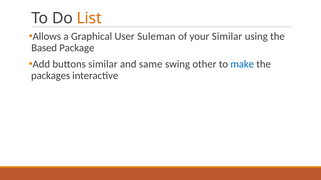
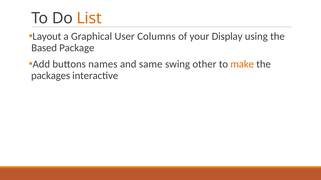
Allows: Allows -> Layout (47, 36)
Suleman: Suleman -> Columns (156, 36)
your Similar: Similar -> Display (227, 36)
buttons similar: similar -> names (103, 64)
make colour: blue -> orange (242, 64)
